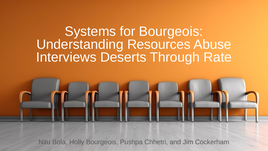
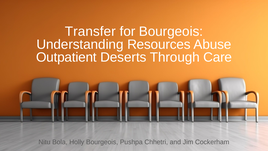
Systems: Systems -> Transfer (90, 31)
Interviews: Interviews -> Outpatient (66, 57)
Rate: Rate -> Care (218, 57)
